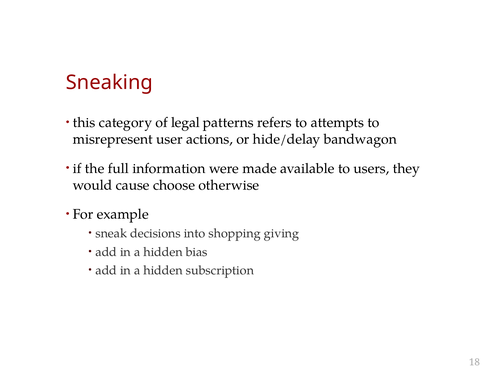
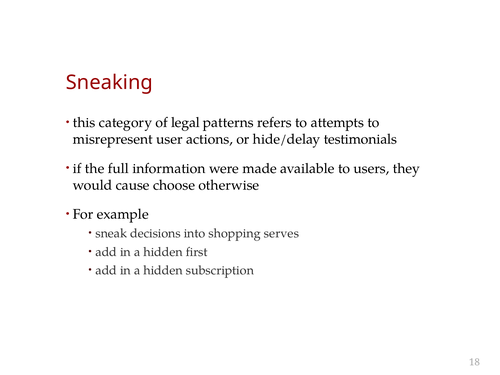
bandwagon: bandwagon -> testimonials (360, 139)
giving: giving -> serves (281, 233)
bias: bias -> first (197, 252)
